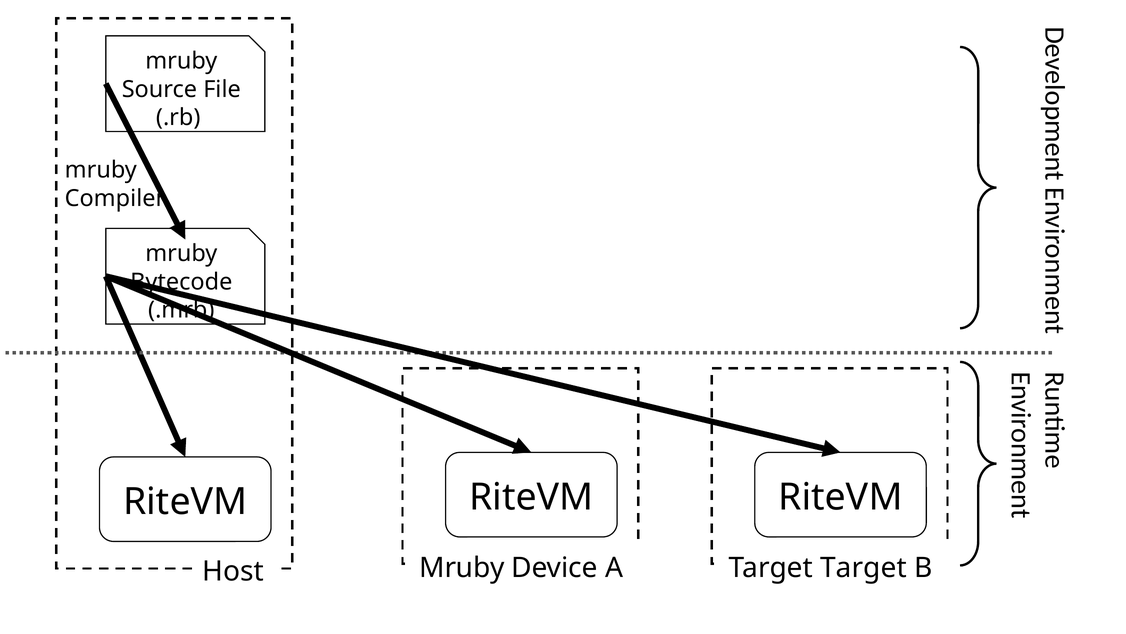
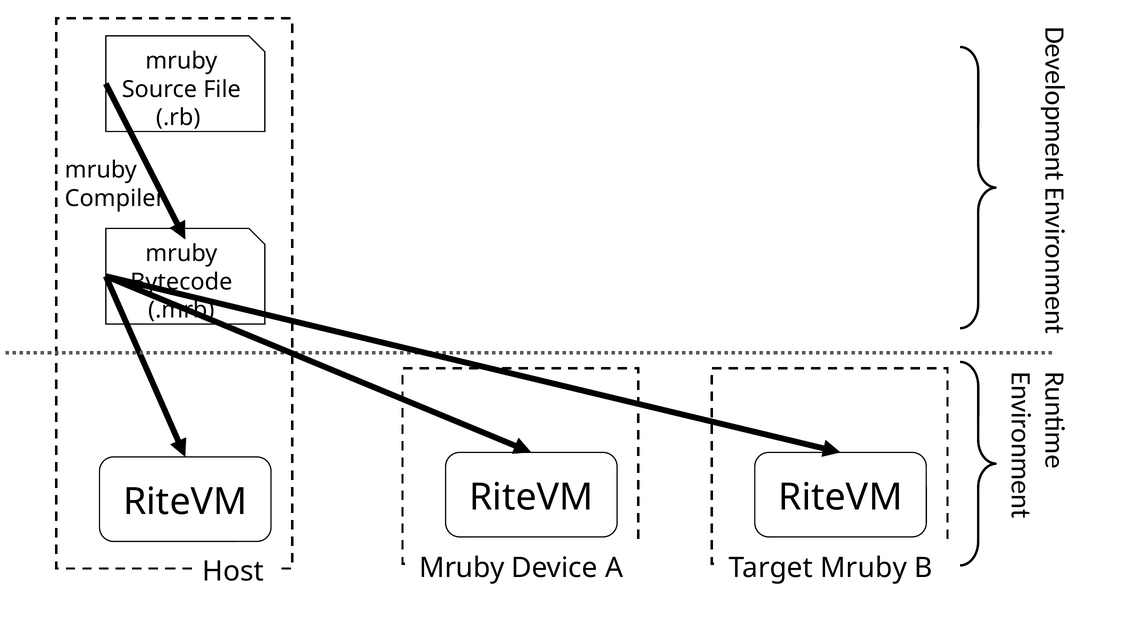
Target Target: Target -> Mruby (864, 567)
